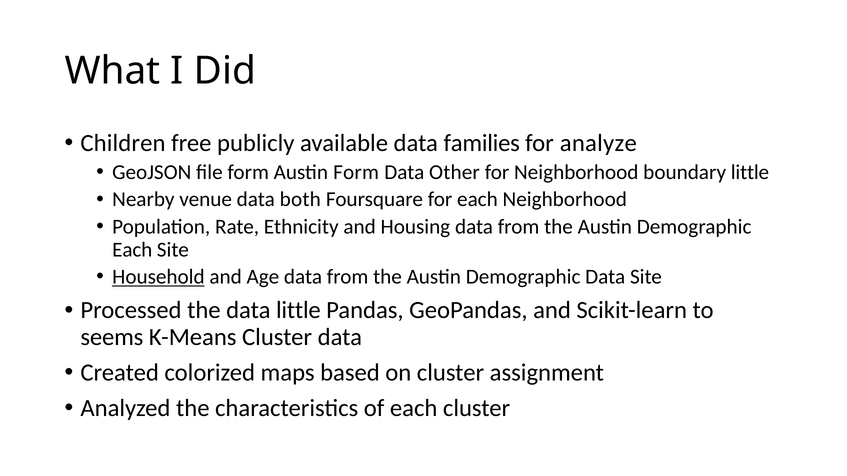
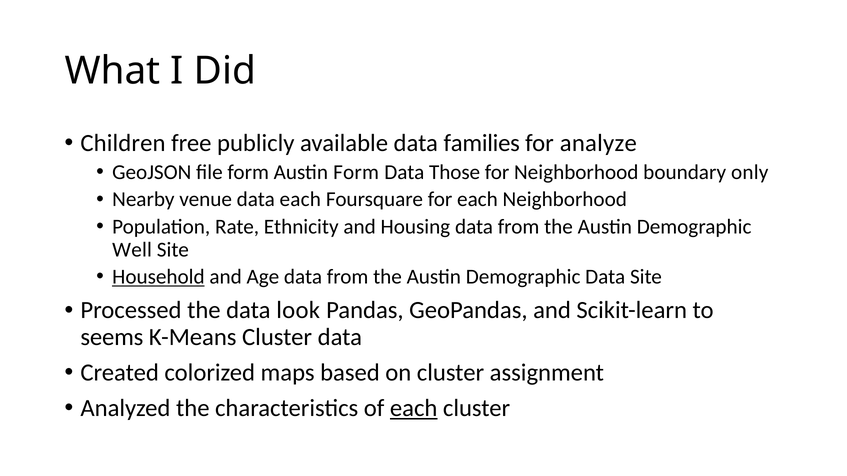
Other: Other -> Those (455, 172)
boundary little: little -> only (750, 172)
data both: both -> each (300, 200)
Each: Each -> Well (132, 250)
data little: little -> look (298, 311)
each underline: none -> present (414, 408)
